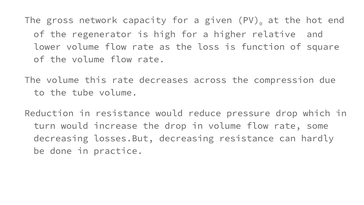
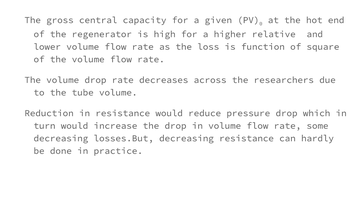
network: network -> central (98, 20)
volume this: this -> drop (95, 80)
compression: compression -> researchers (284, 80)
